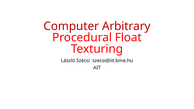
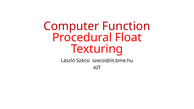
Arbitrary: Arbitrary -> Function (126, 26)
